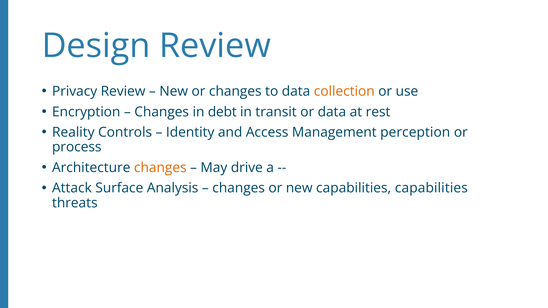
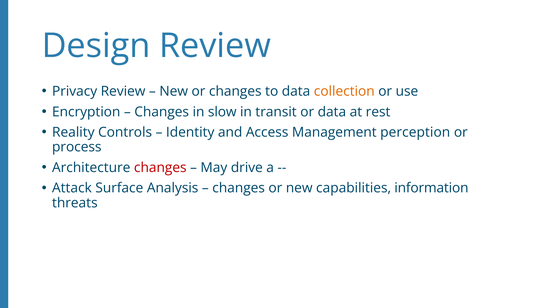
debt: debt -> slow (222, 112)
changes colour: orange -> red (160, 168)
capabilities capabilities: capabilities -> information (431, 188)
